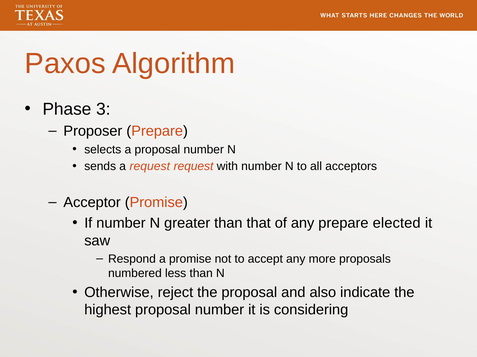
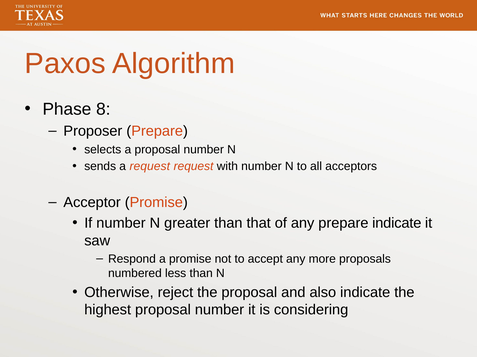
3: 3 -> 8 (103, 109)
prepare elected: elected -> indicate (397, 224)
